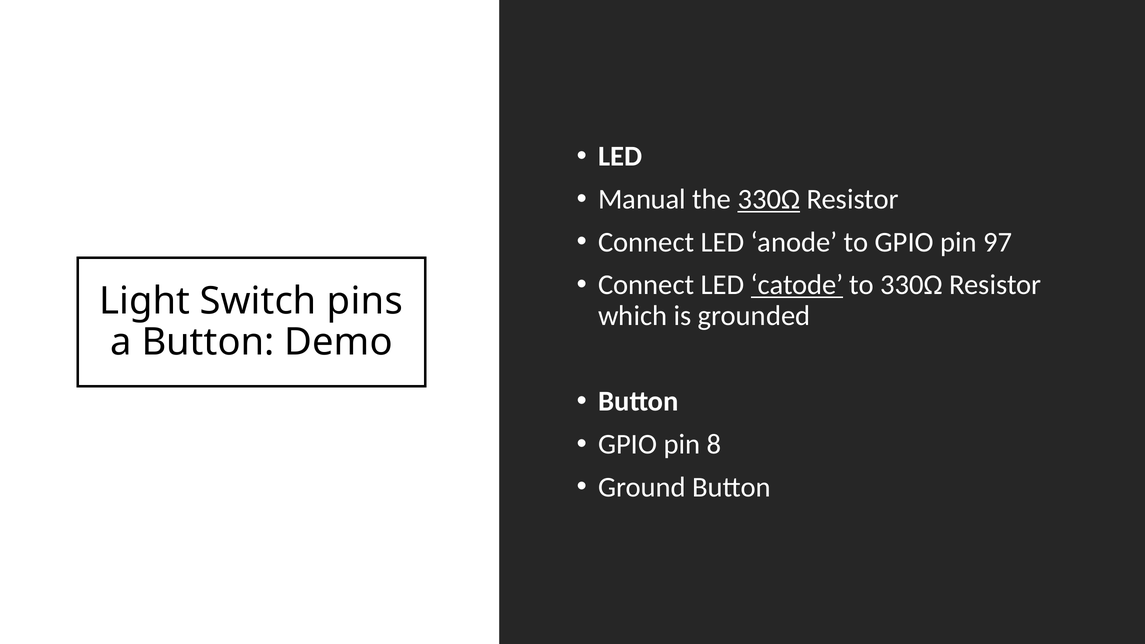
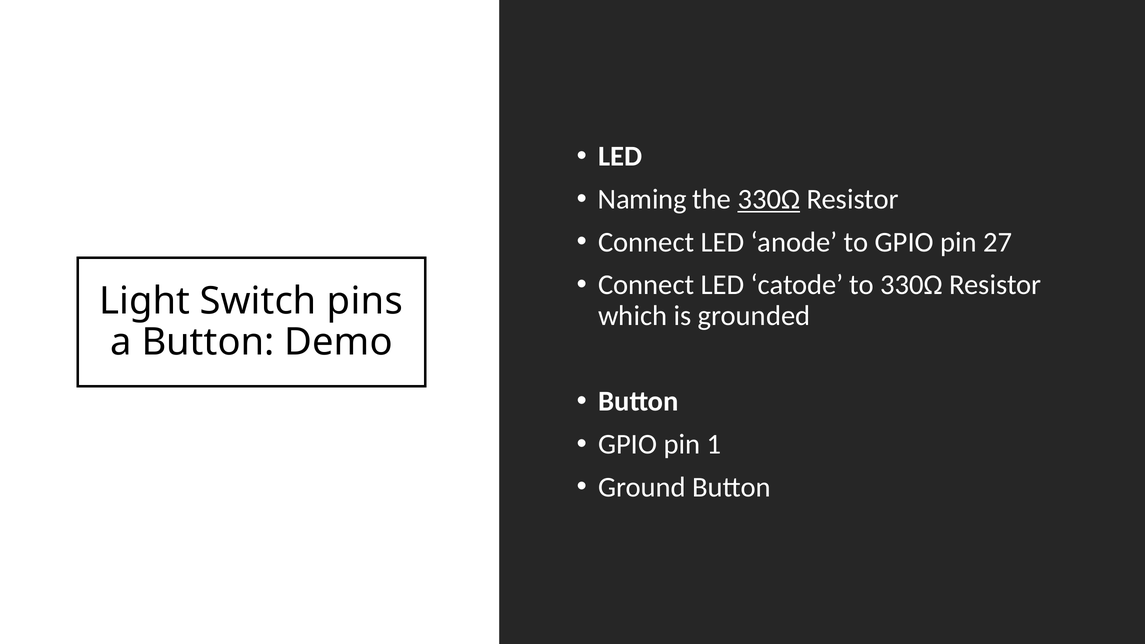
Manual: Manual -> Naming (642, 199)
97: 97 -> 27 (998, 242)
catode underline: present -> none (797, 285)
8: 8 -> 1 (714, 444)
